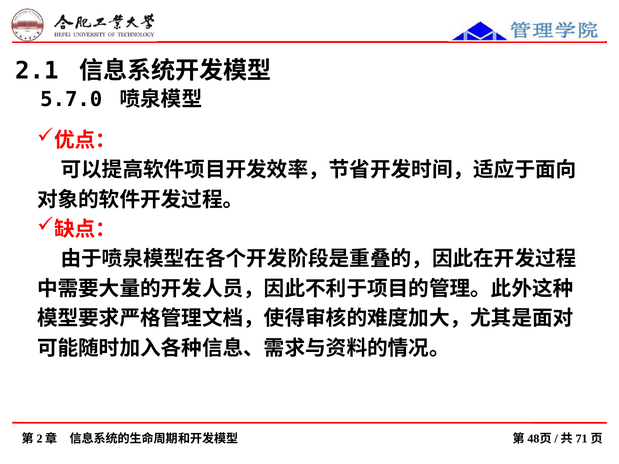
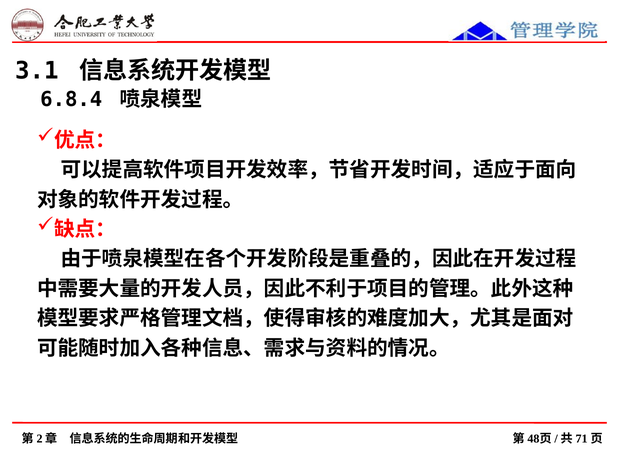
2.1: 2.1 -> 3.1 (37, 71)
5.7.0: 5.7.0 -> 6.8.4 (71, 100)
